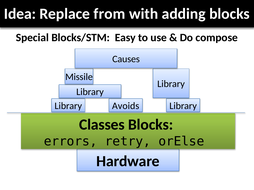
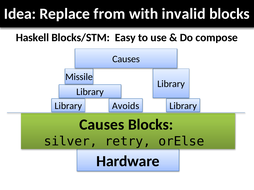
adding: adding -> invalid (184, 14)
Special: Special -> Haskell (32, 38)
Classes: Classes -> Causes (102, 125)
errors: errors -> silver (71, 142)
